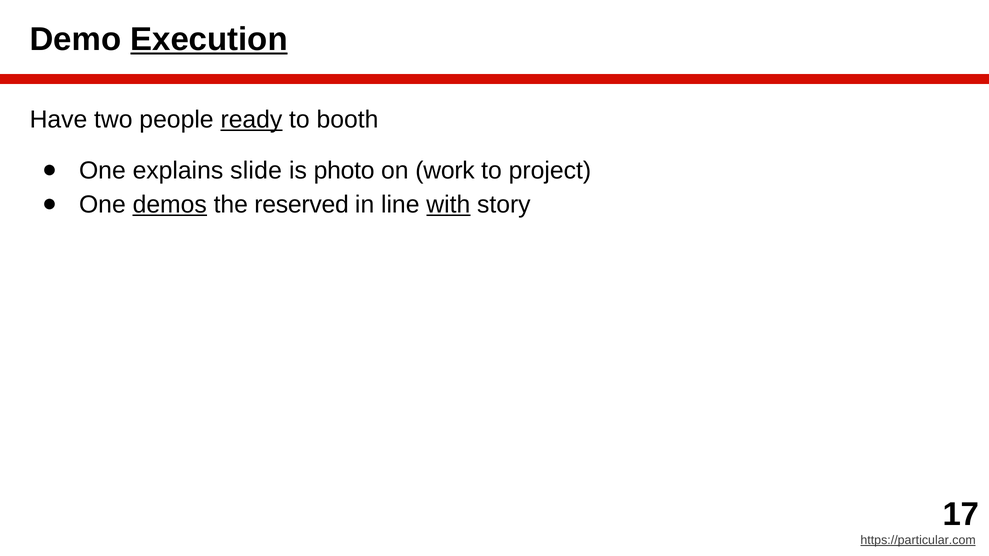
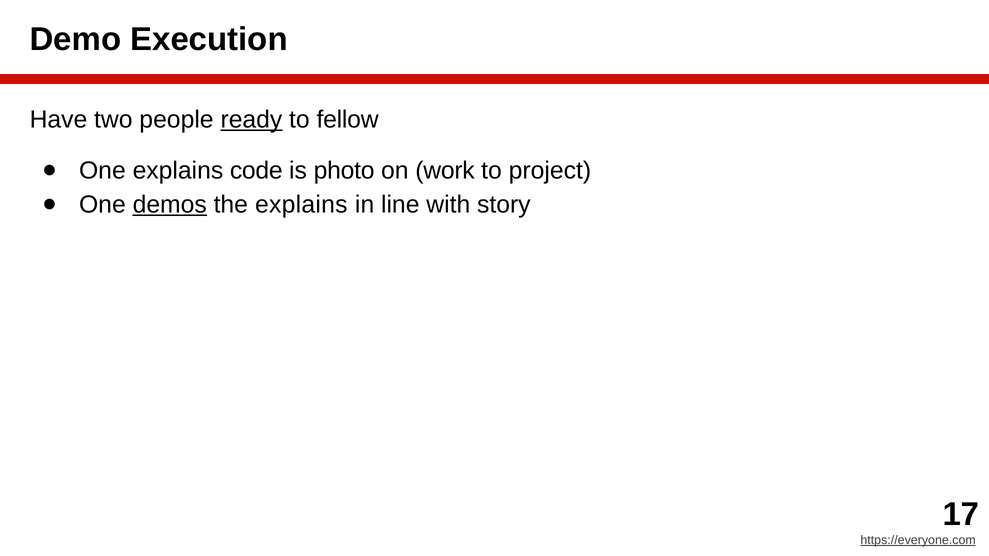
Execution underline: present -> none (209, 39)
booth: booth -> fellow (348, 120)
slide: slide -> code (256, 170)
the reserved: reserved -> explains (301, 205)
with underline: present -> none (448, 205)
https://particular.com: https://particular.com -> https://everyone.com (918, 540)
